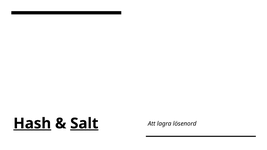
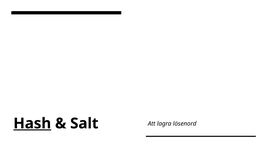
Salt underline: present -> none (84, 124)
